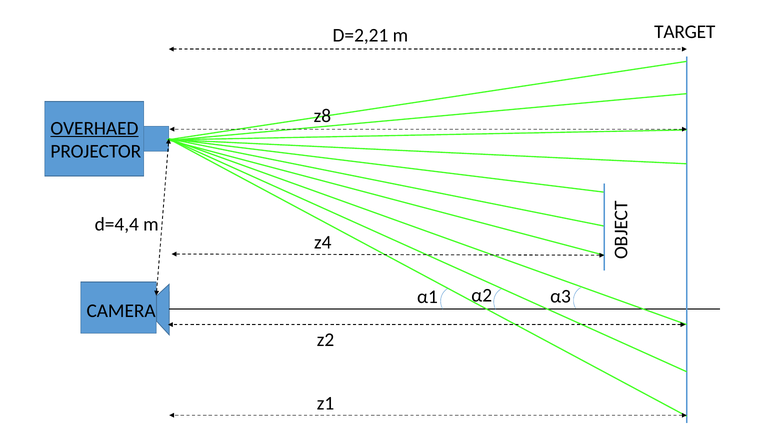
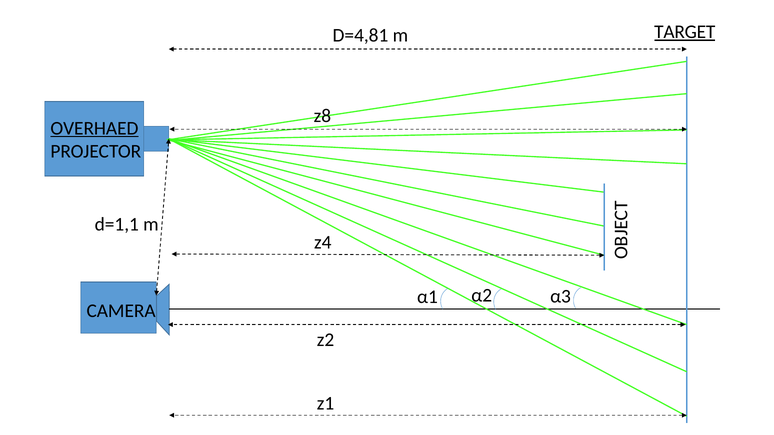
TARGET underline: none -> present (685, 32)
D=2,21: D=2,21 -> D=4,81 (360, 35)
d=4,4: d=4,4 -> d=1,1 (117, 224)
